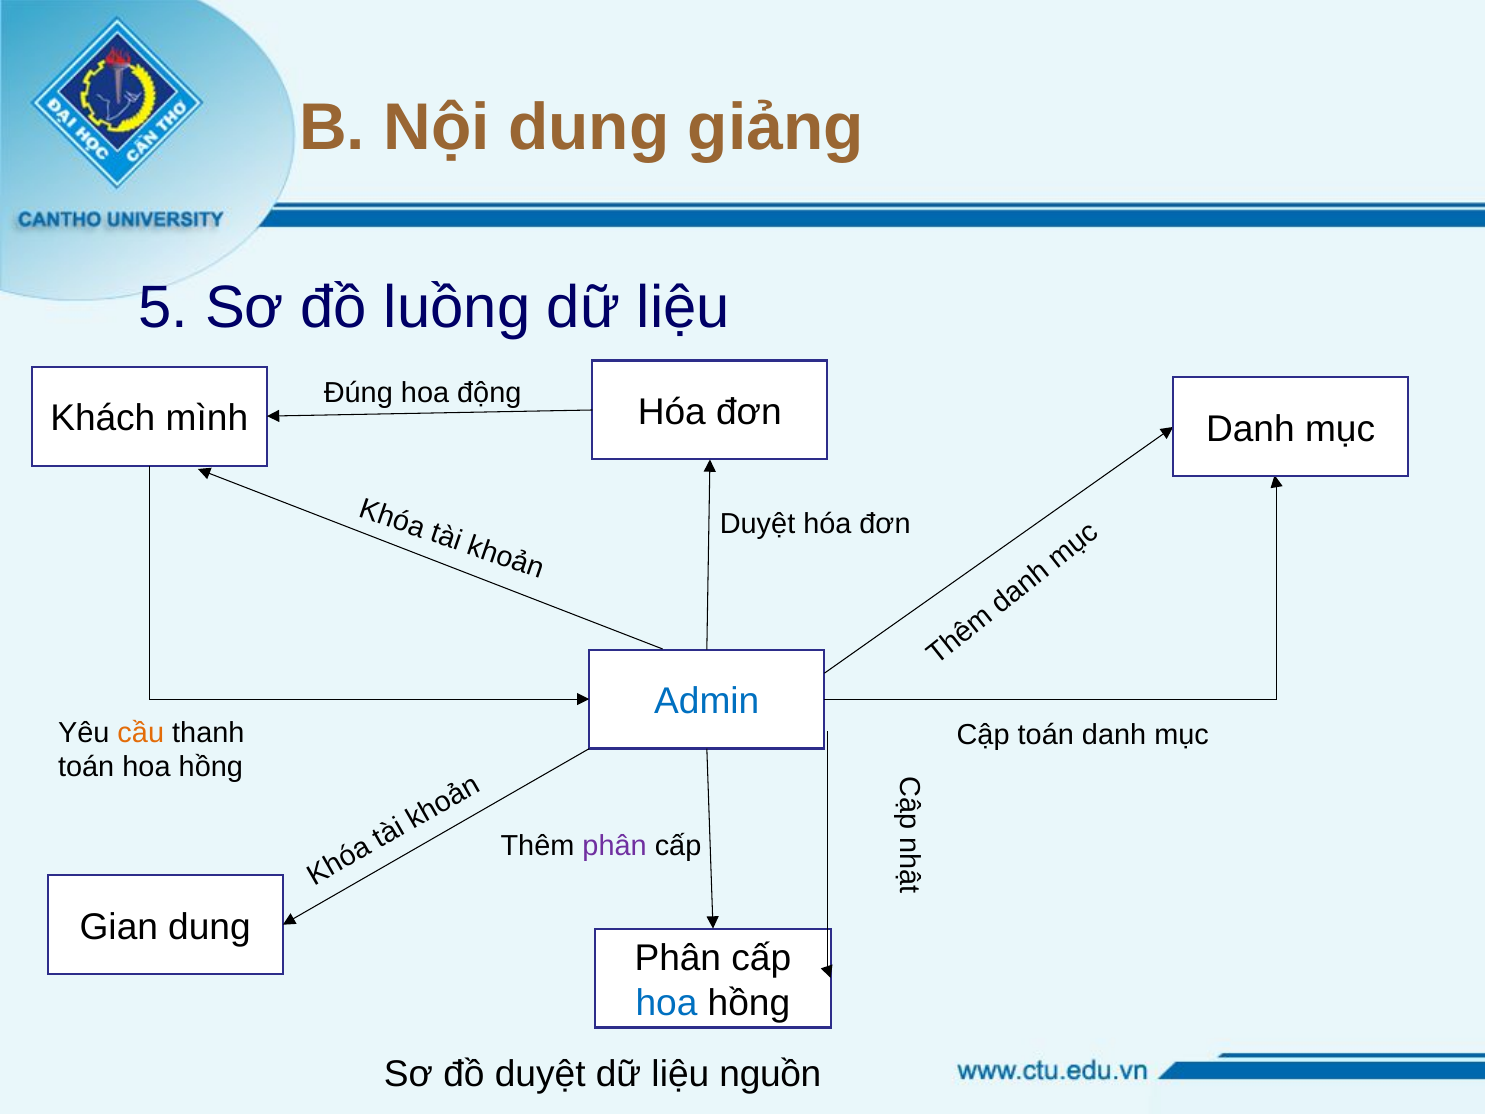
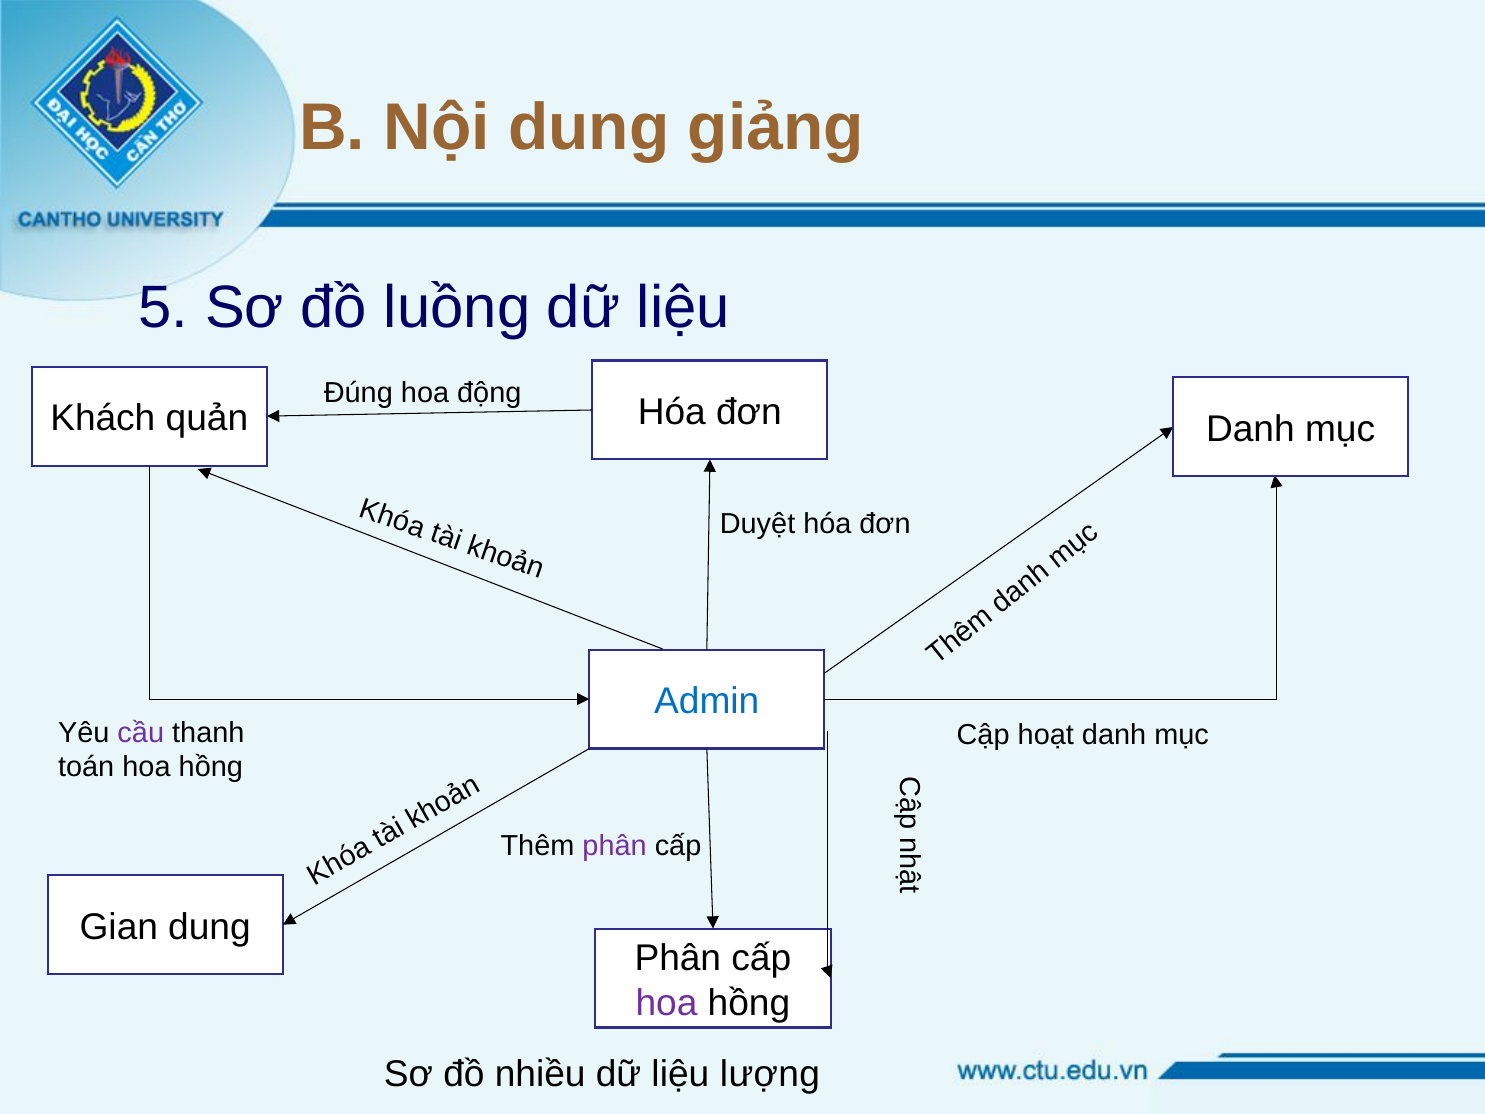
mình: mình -> quản (207, 419)
cầu colour: orange -> purple (141, 733)
Cập toán: toán -> hoạt (1046, 735)
hoa colour: blue -> purple (667, 1003)
đồ duyệt: duyệt -> nhiều (540, 1074)
nguồn: nguồn -> lượng (770, 1074)
